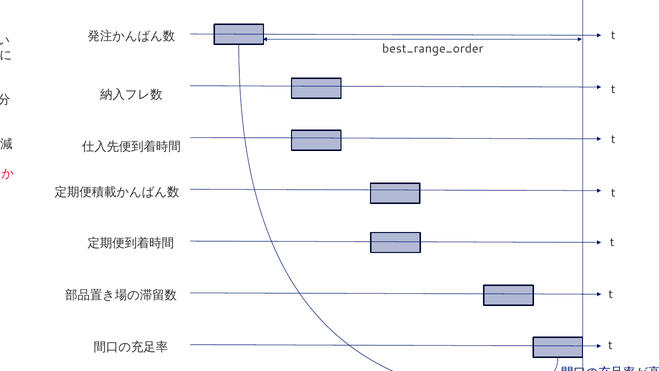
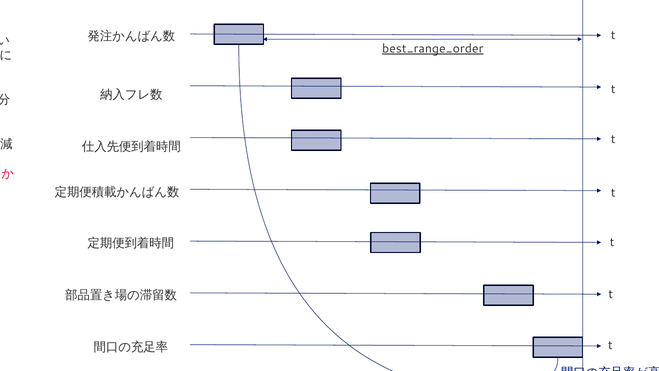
best_range_order underline: none -> present (433, 49)
